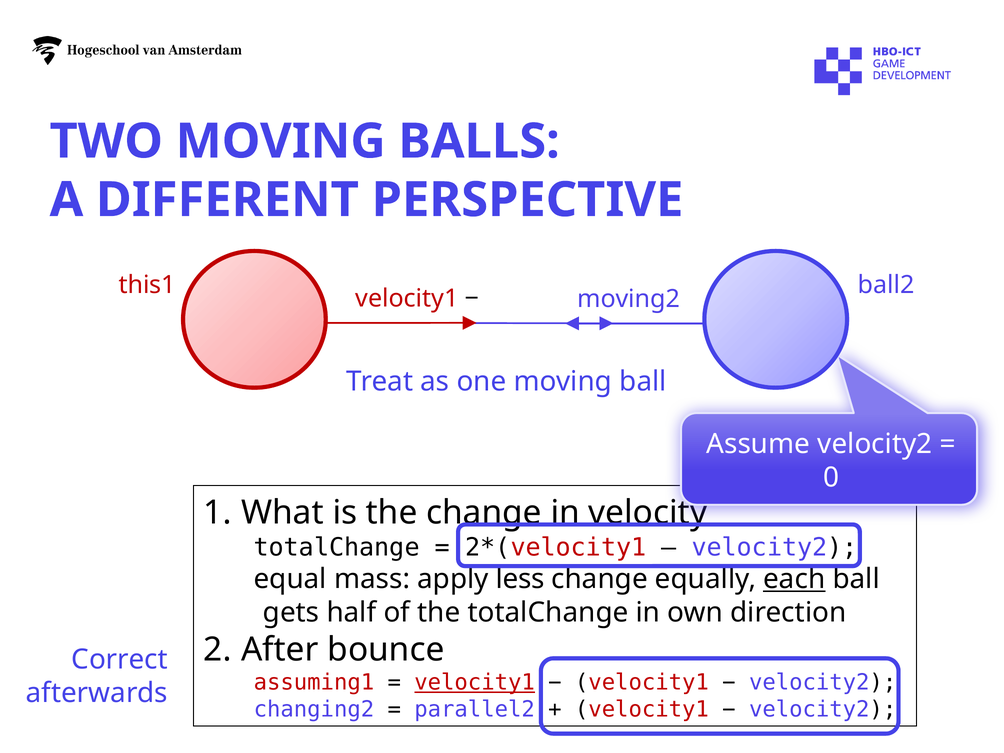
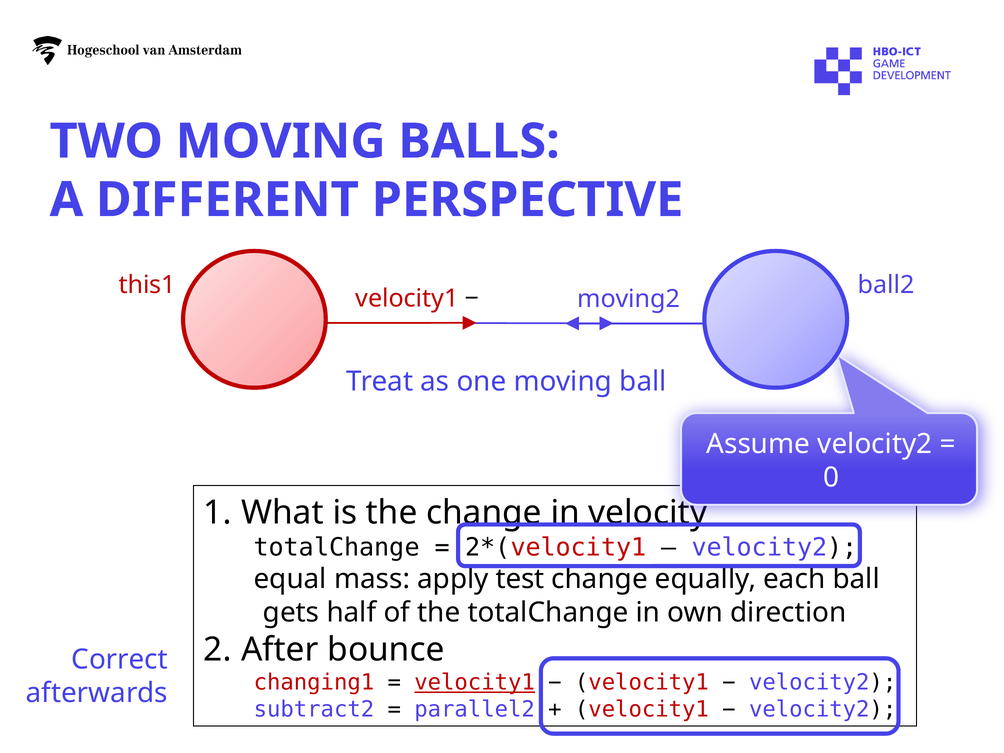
less: less -> test (520, 579)
each underline: present -> none (794, 579)
assuming1: assuming1 -> changing1 (314, 683)
changing2: changing2 -> subtract2 (314, 709)
